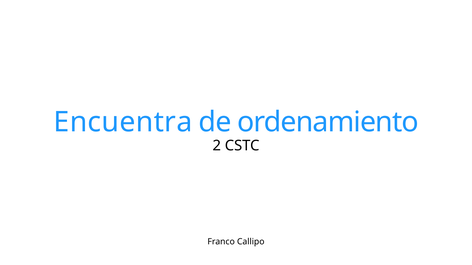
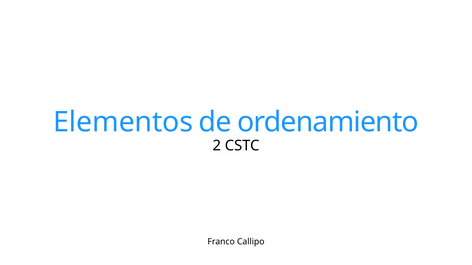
Encuentra: Encuentra -> Elementos (123, 122)
